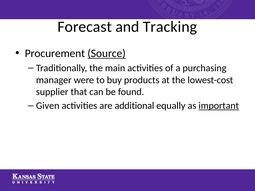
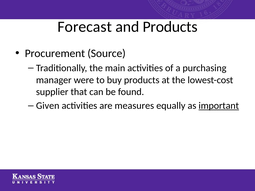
and Tracking: Tracking -> Products (170, 27)
Source underline: present -> none (107, 53)
additional: additional -> measures (134, 106)
